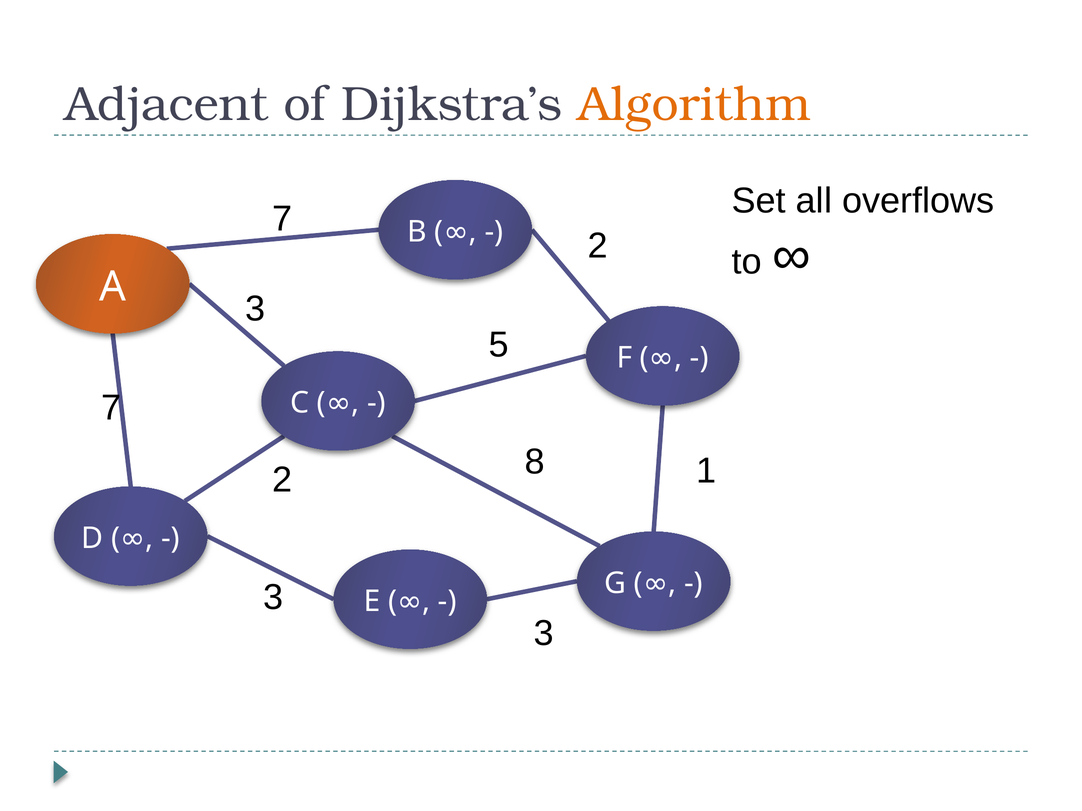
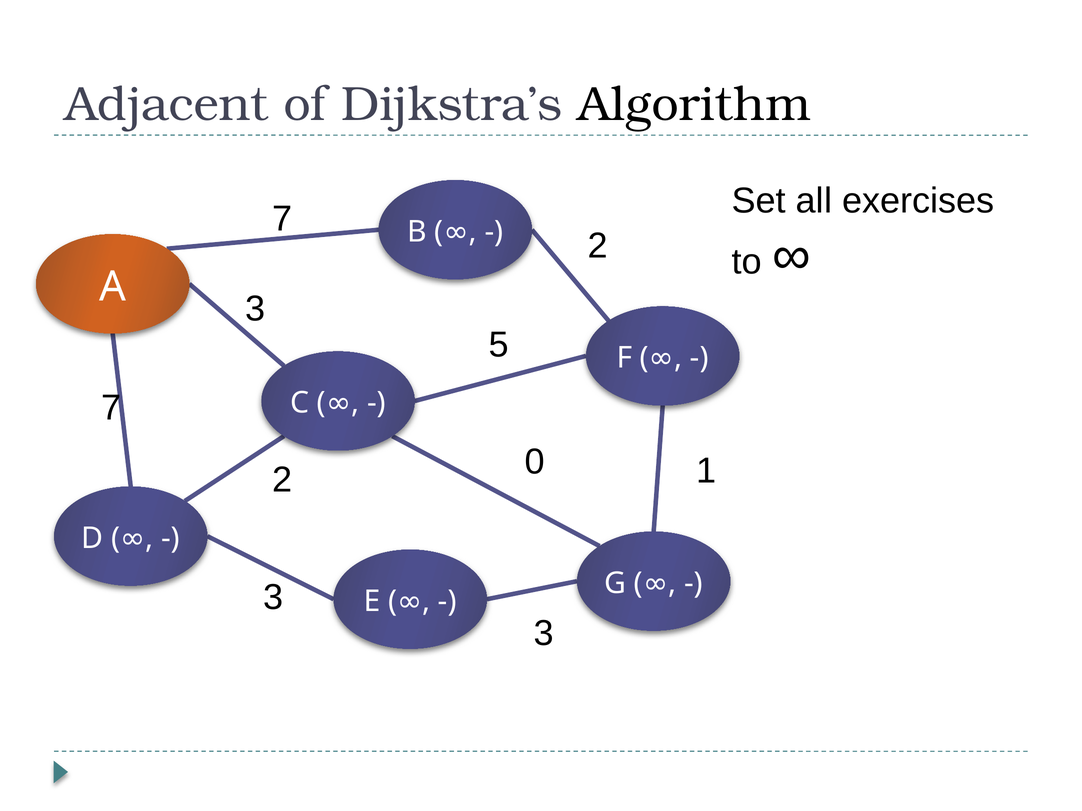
Algorithm colour: orange -> black (694, 104)
overflows: overflows -> exercises (918, 201)
8: 8 -> 0 (535, 462)
